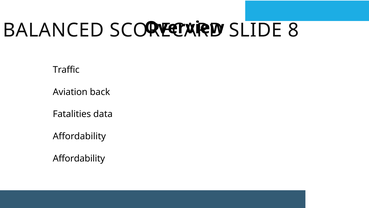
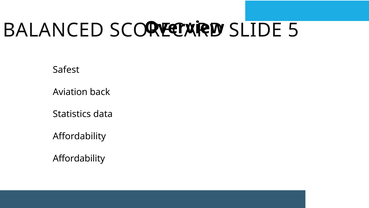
8: 8 -> 5 (293, 30)
Traffic: Traffic -> Safest (66, 70)
Fatalities: Fatalities -> Statistics (72, 114)
